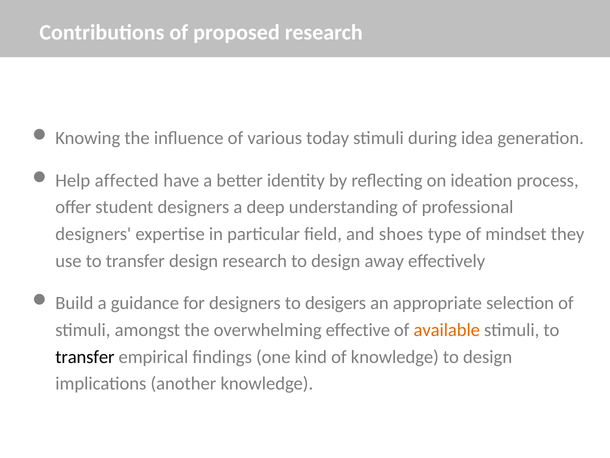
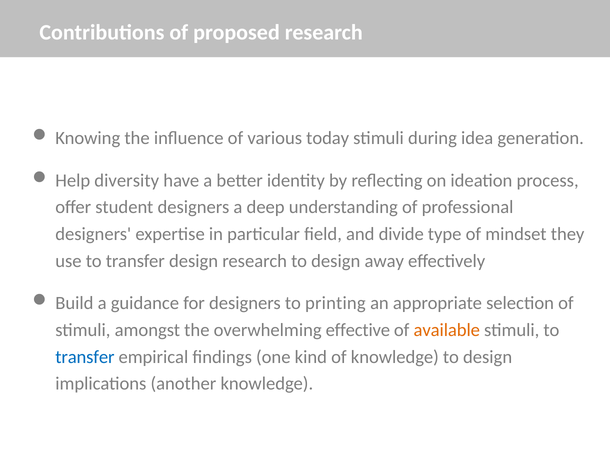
affected: affected -> diversity (127, 180)
shoes: shoes -> divide (401, 234)
desigers: desigers -> printing (335, 303)
transfer colour: black -> blue (85, 356)
